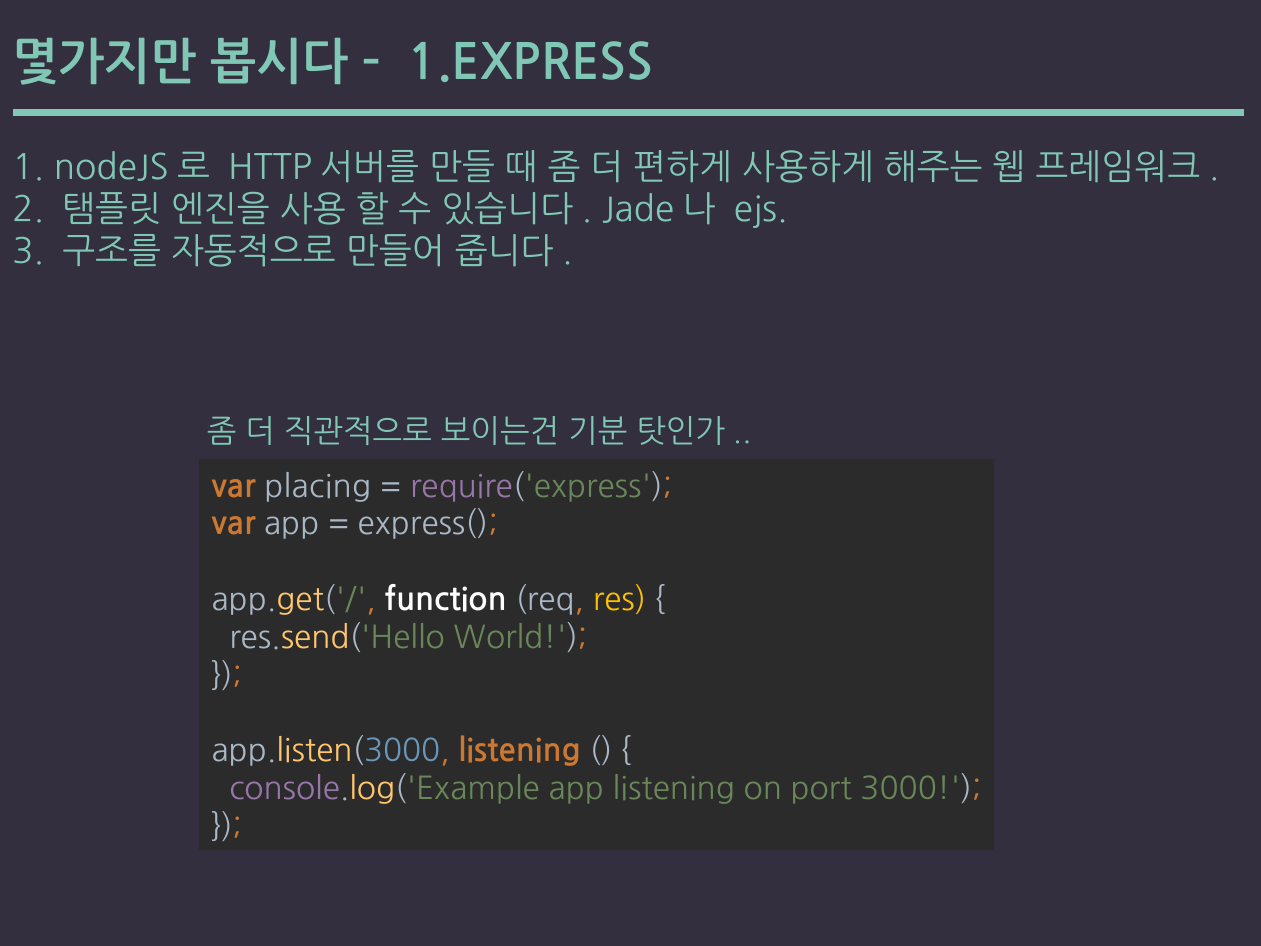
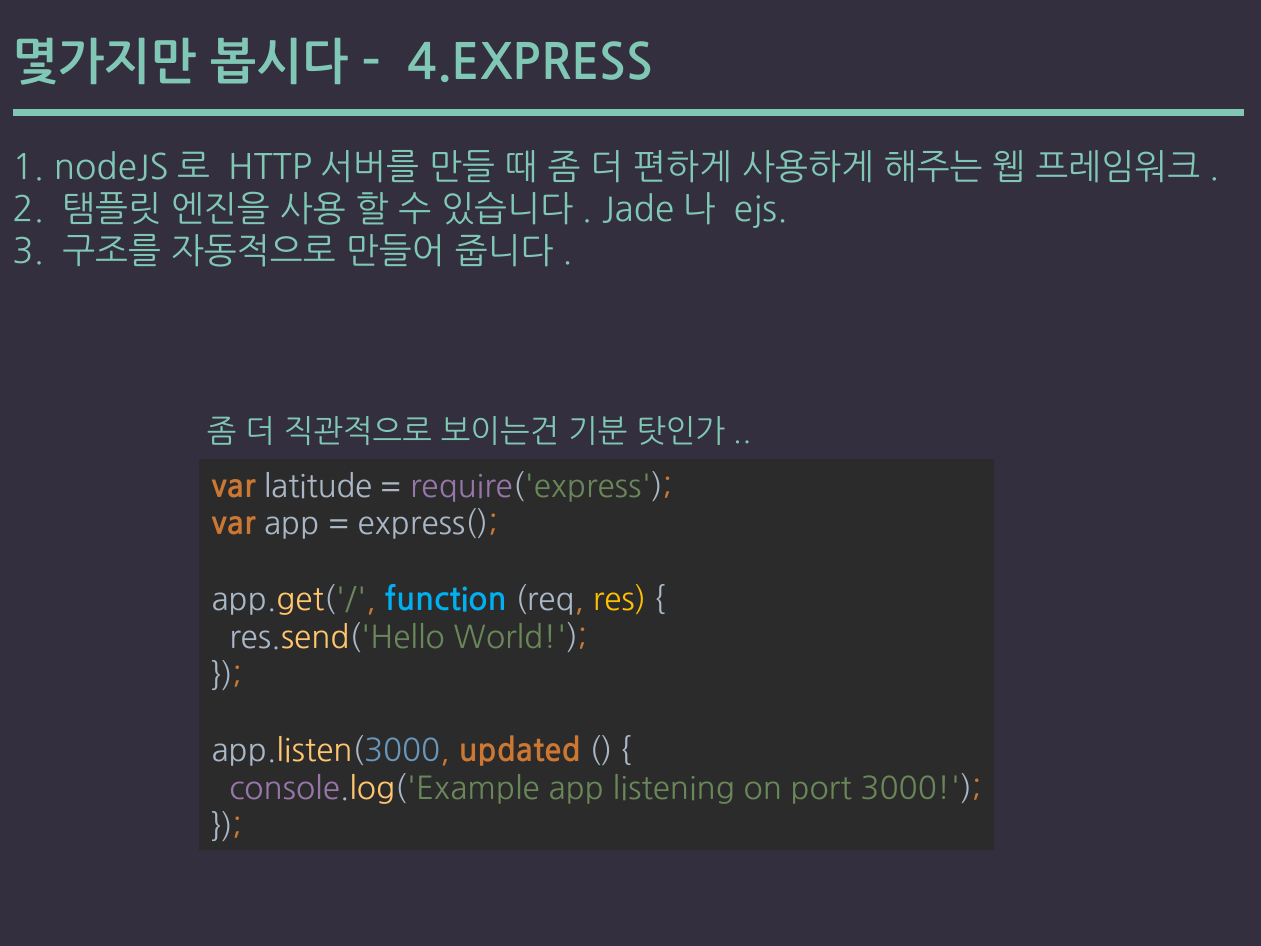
1.EXPRESS: 1.EXPRESS -> 4.EXPRESS (530, 63)
placing: placing -> latitude (318, 487)
function colour: white -> light blue (446, 600)
app.listen(3000 listening: listening -> updated (520, 751)
